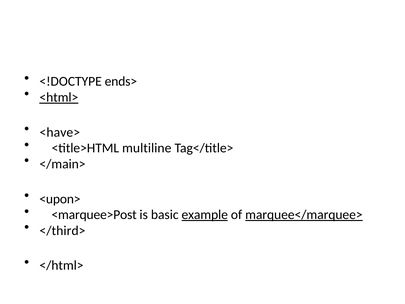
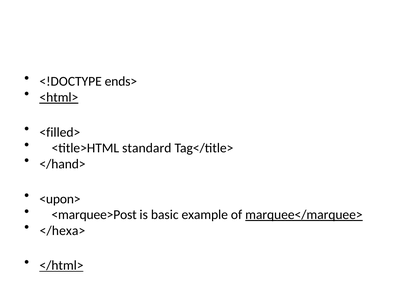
<have>: <have> -> <filled> (60, 132)
multiline: multiline -> standard (147, 148)
</main>: </main> -> </hand> (63, 164)
example underline: present -> none (205, 215)
</third>: </third> -> </hexa> (62, 230)
</html> underline: none -> present (61, 265)
